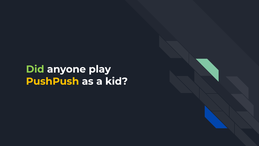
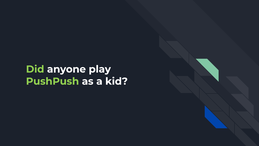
PushPush colour: yellow -> light green (52, 81)
